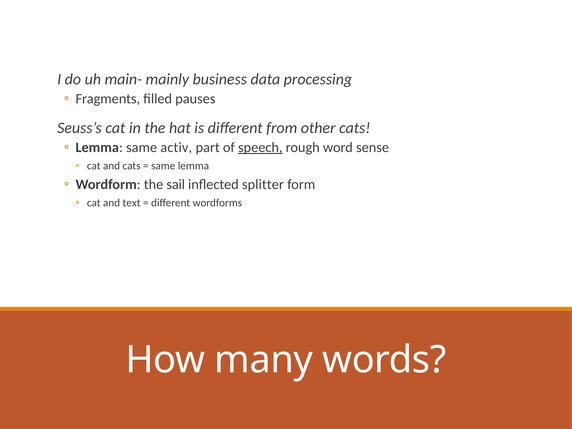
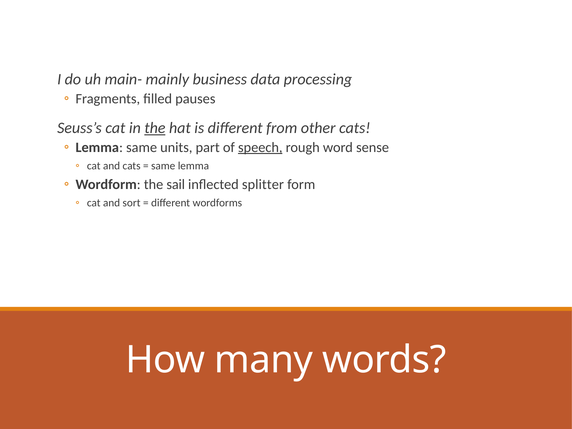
the underline: none -> present (155, 128)
activ: activ -> units (176, 147)
text: text -> sort (132, 203)
